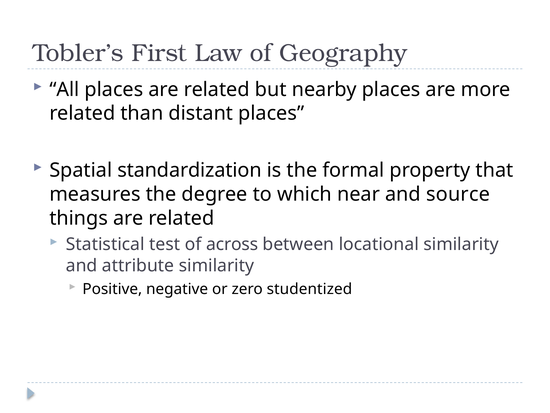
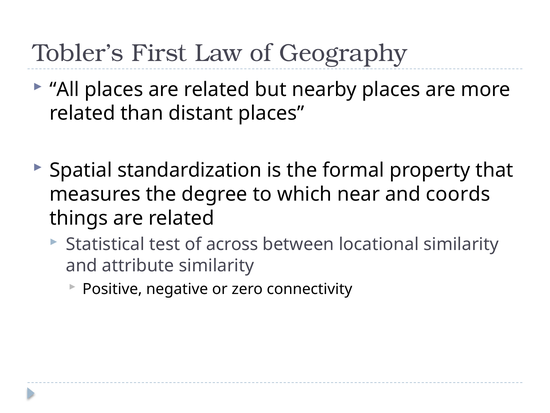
source: source -> coords (458, 194)
studentized: studentized -> connectivity (309, 289)
